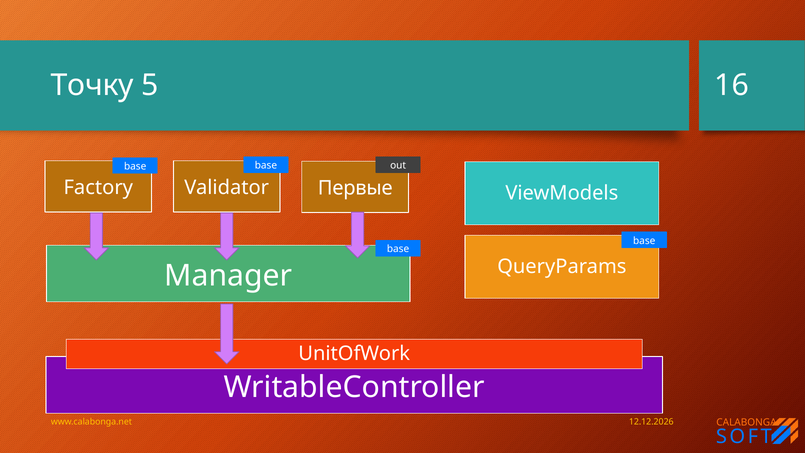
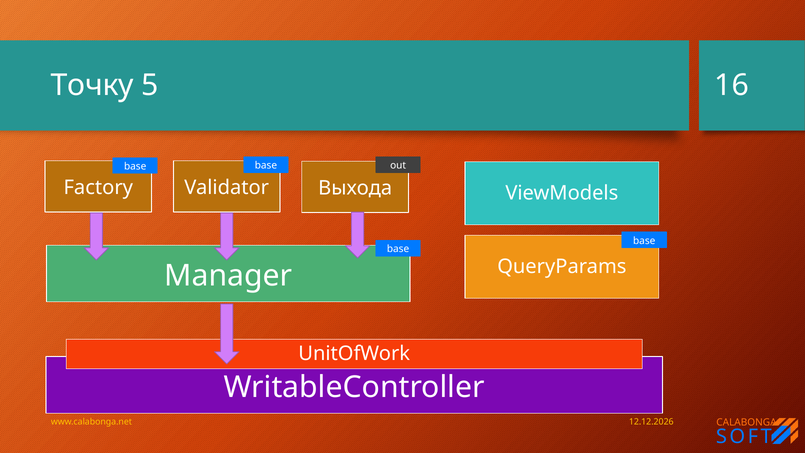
Первые: Первые -> Выхода (355, 188)
